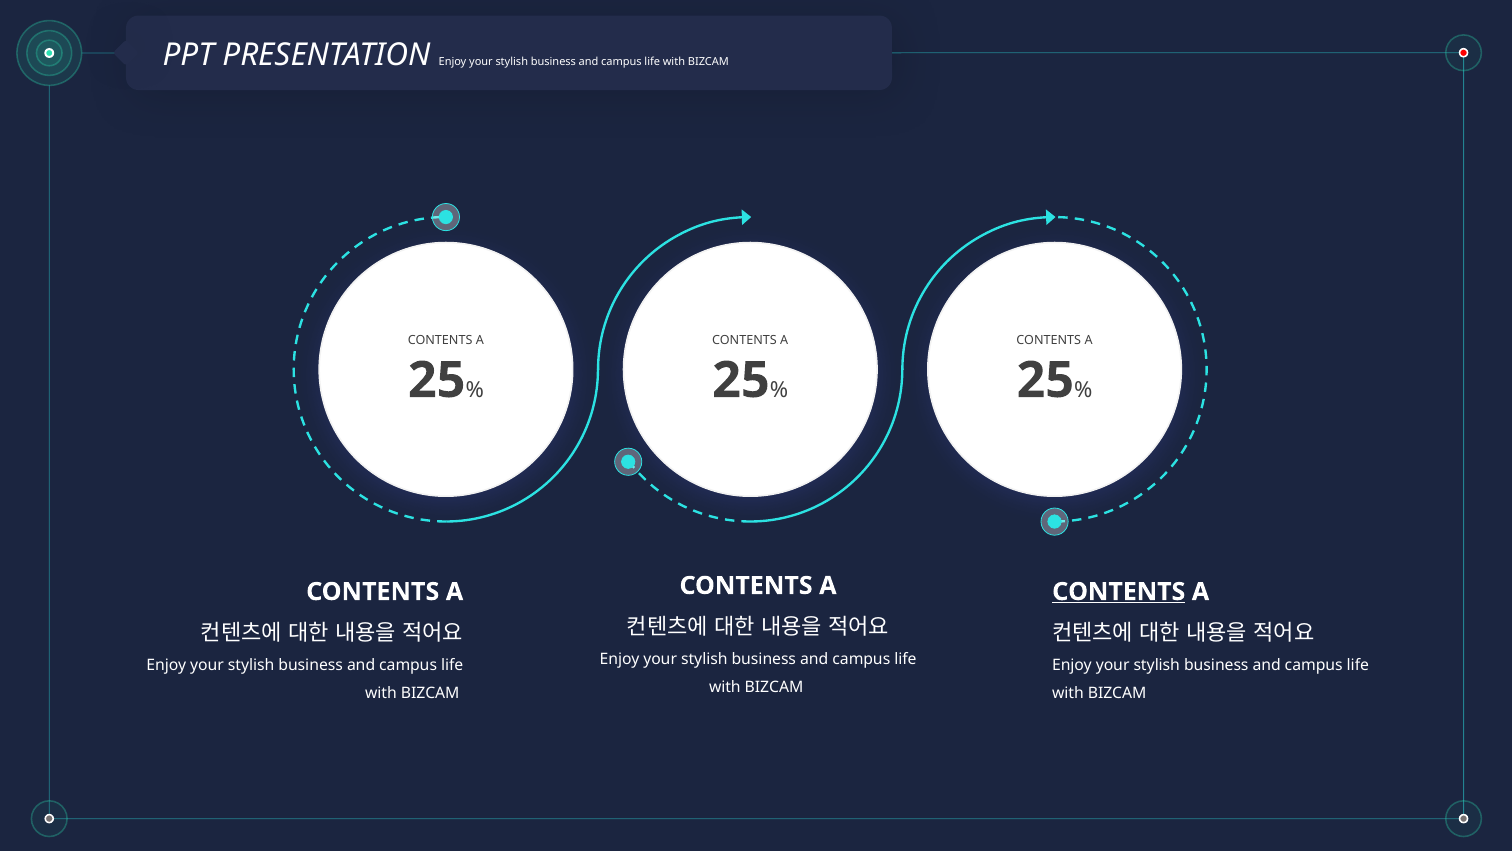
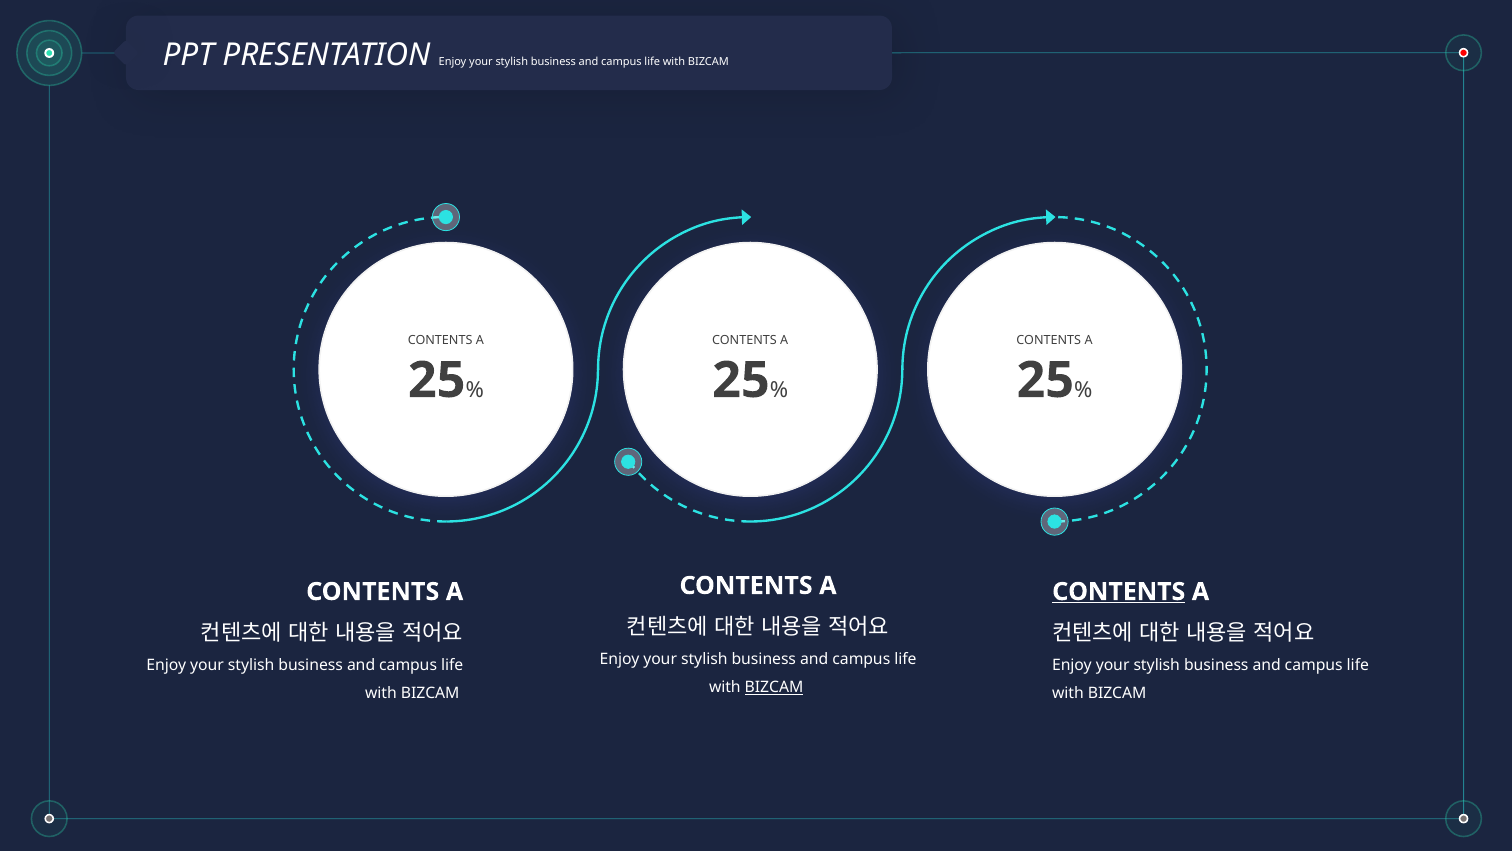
BIZCAM underline: none -> present (774, 687)
